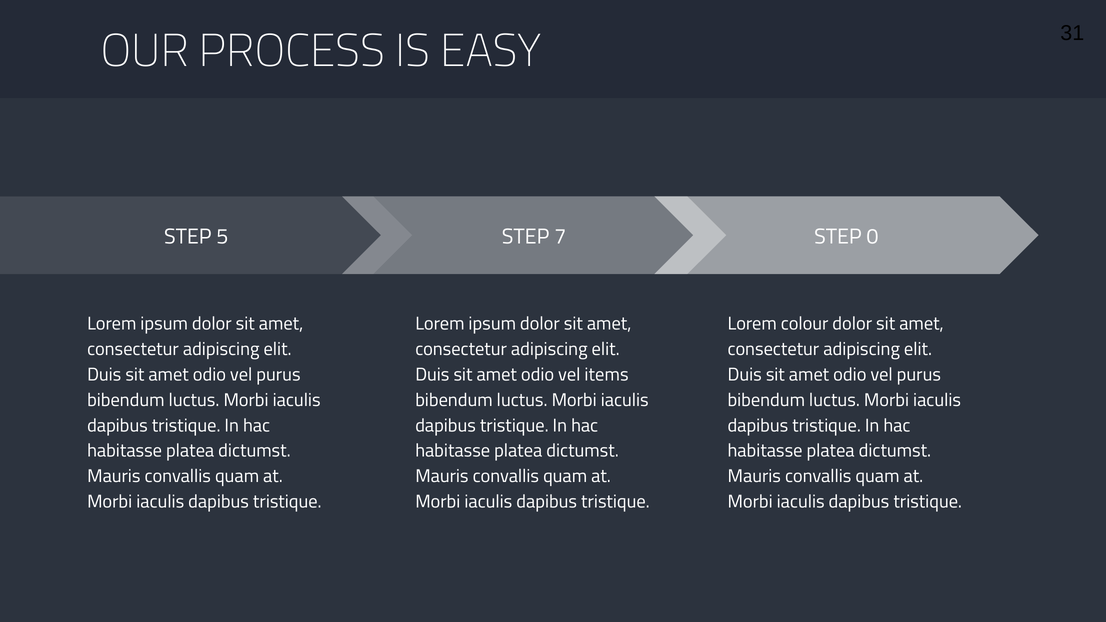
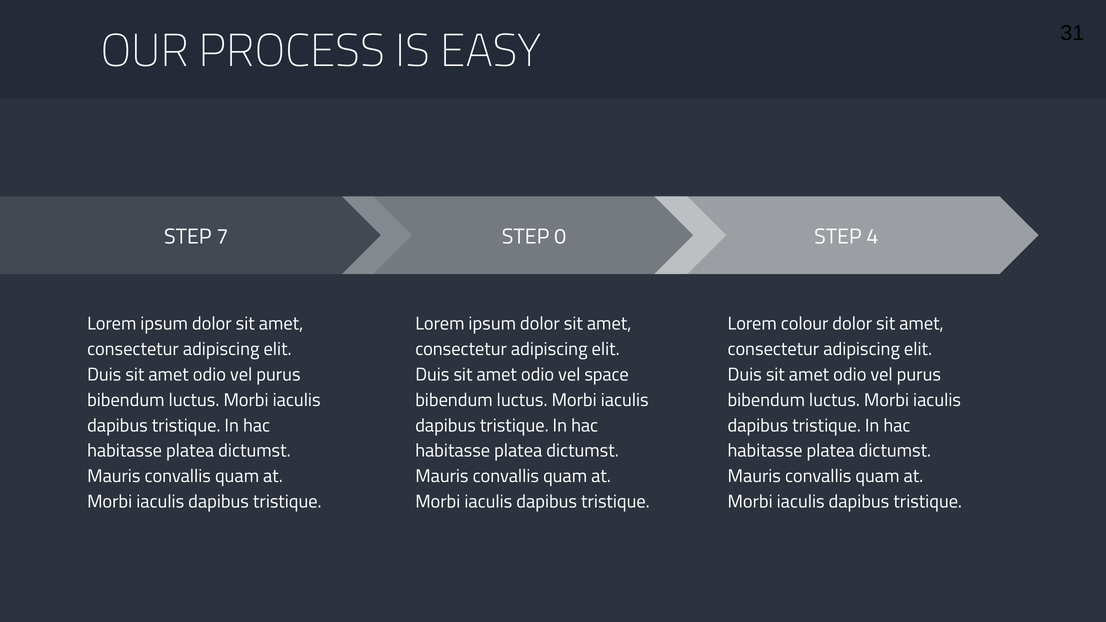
5: 5 -> 7 (222, 237)
7: 7 -> 0 (560, 237)
0: 0 -> 4 (873, 237)
items: items -> space (607, 375)
